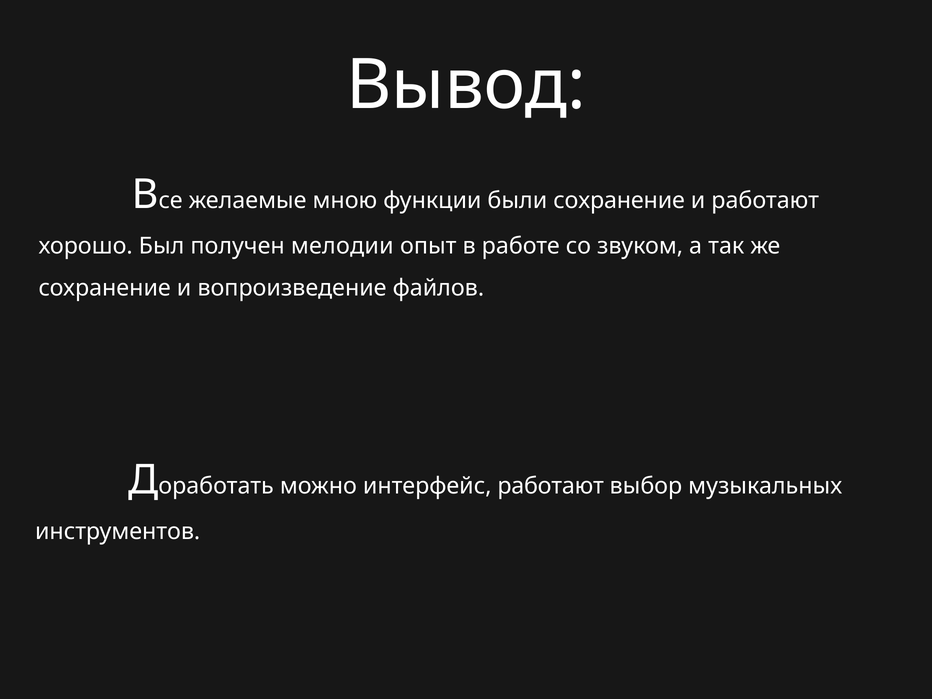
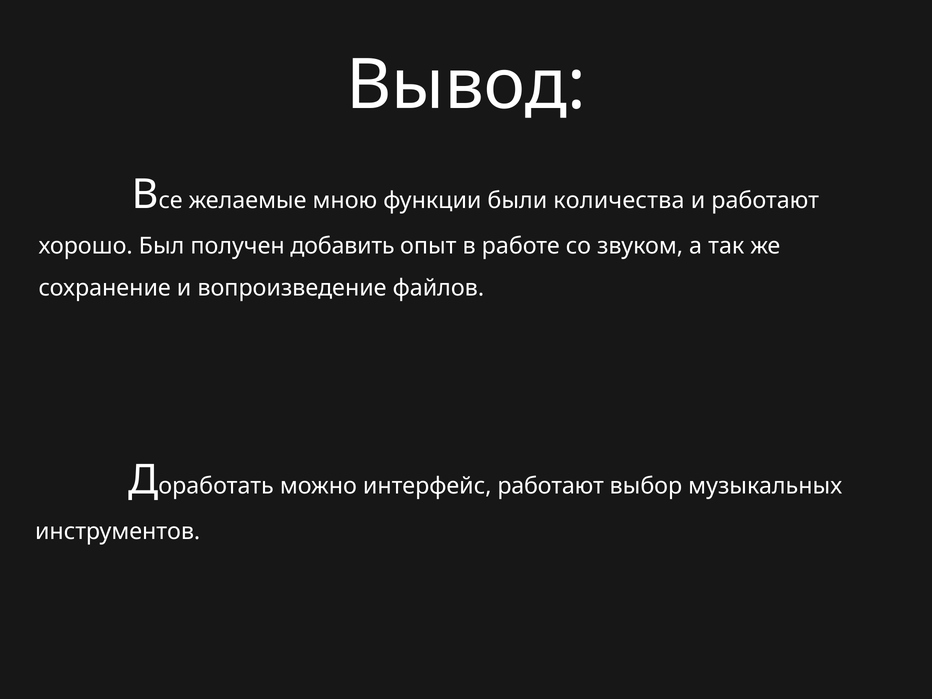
были сохранение: сохранение -> количества (619, 201)
мелодии: мелодии -> добавить (343, 246)
